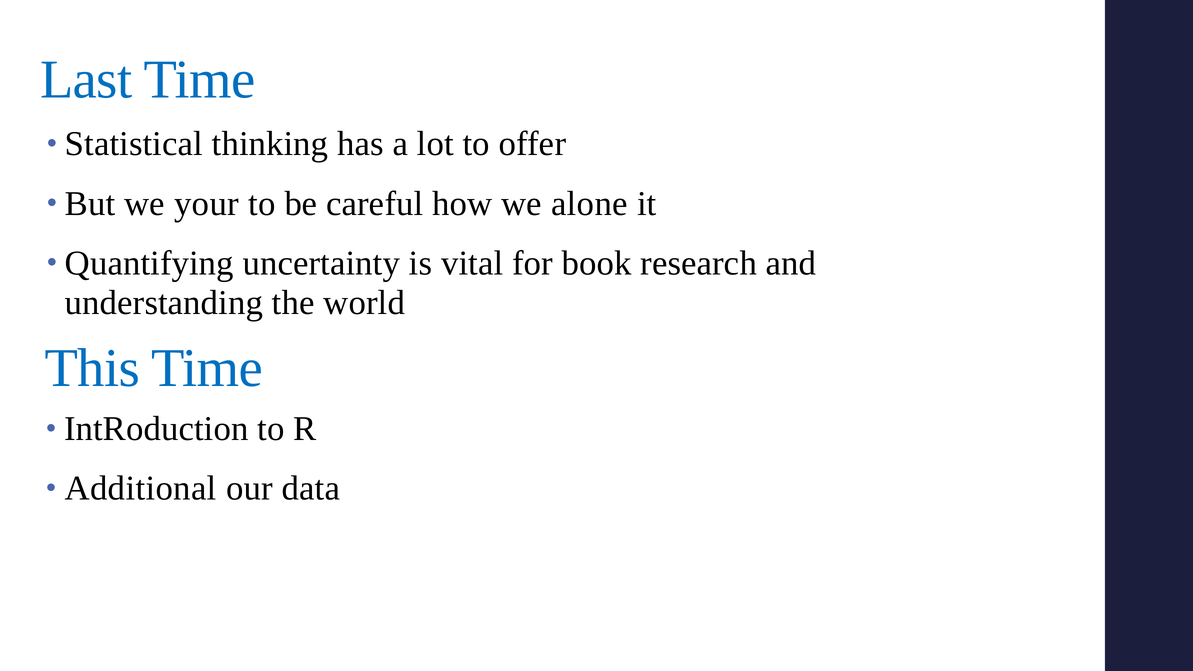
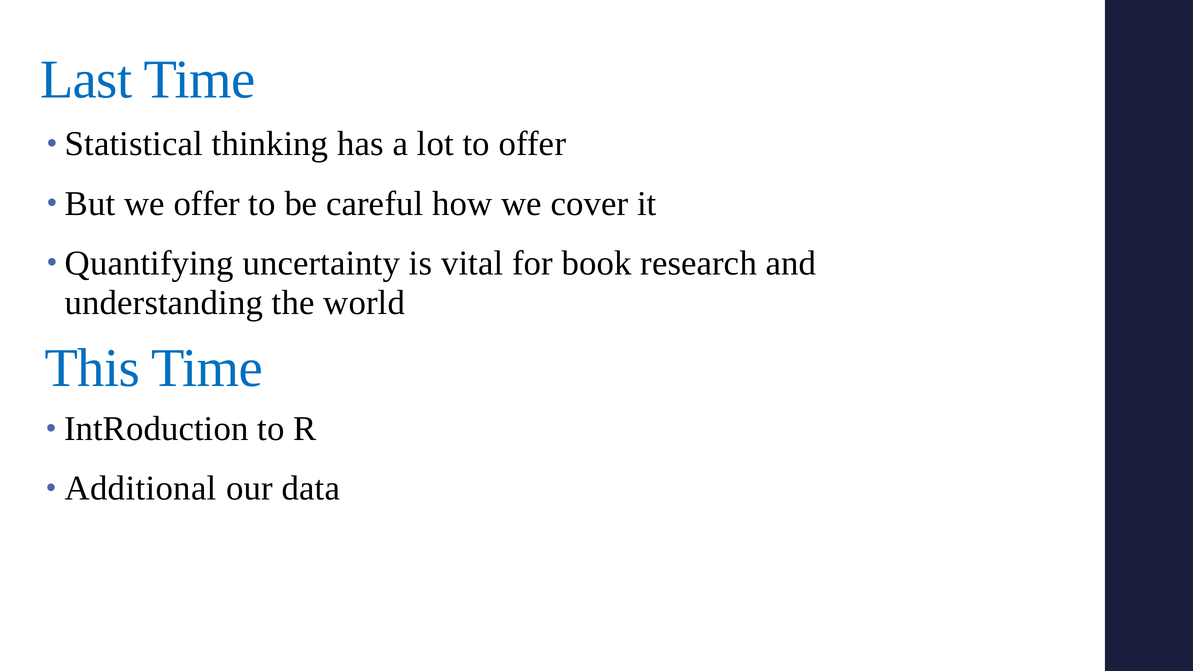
we your: your -> offer (207, 204)
alone: alone -> cover (589, 204)
